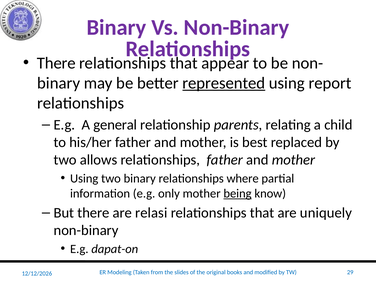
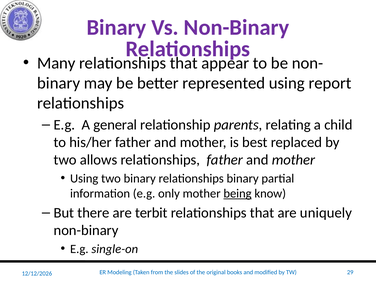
There: There -> Many (56, 63)
represented underline: present -> none (224, 83)
relationships where: where -> binary (243, 178)
relasi: relasi -> terbit (151, 213)
dapat-on: dapat-on -> single-on (115, 249)
